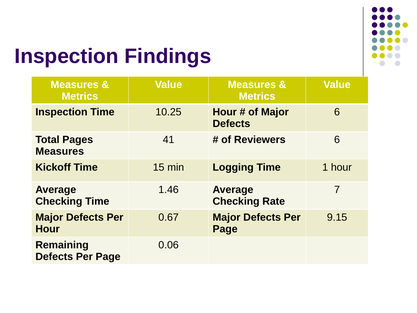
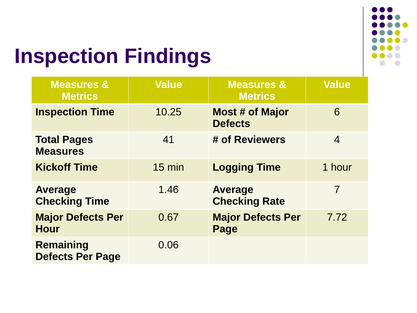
10.25 Hour: Hour -> Most (225, 112)
Reviewers 6: 6 -> 4 (337, 140)
9.15: 9.15 -> 7.72 (337, 217)
